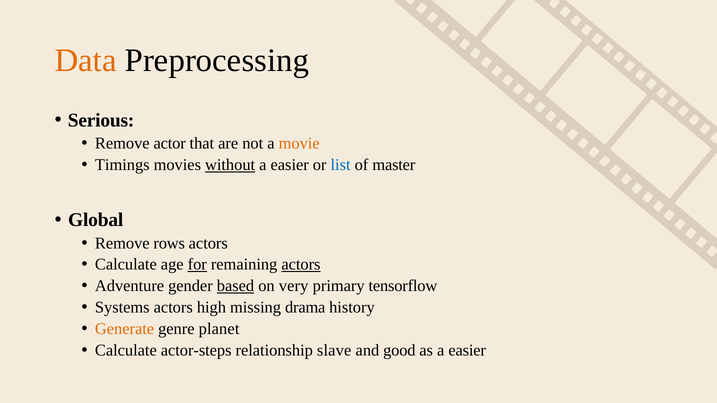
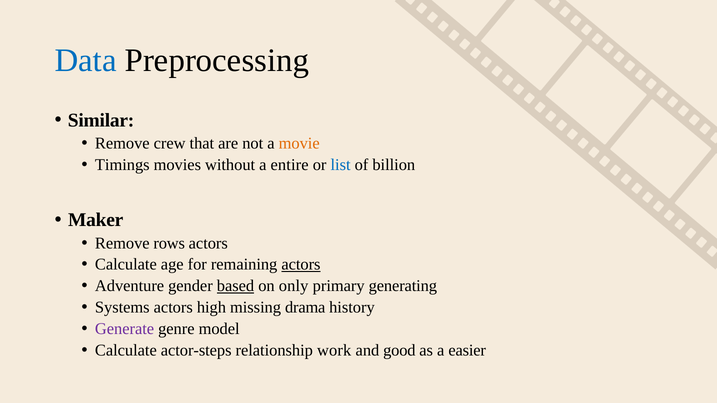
Data colour: orange -> blue (86, 60)
Serious: Serious -> Similar (101, 120)
actor: actor -> crew (170, 143)
without underline: present -> none (230, 165)
easier: easier -> entire (290, 165)
master: master -> billion (394, 165)
Global: Global -> Maker (96, 220)
for underline: present -> none (197, 265)
very: very -> only (294, 286)
tensorflow: tensorflow -> generating (403, 286)
Generate colour: orange -> purple (125, 329)
planet: planet -> model (219, 329)
slave: slave -> work (334, 351)
